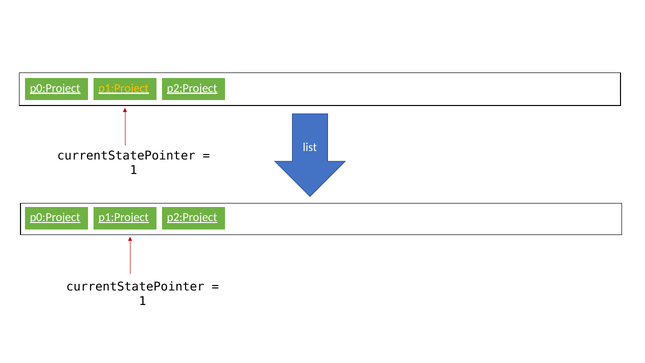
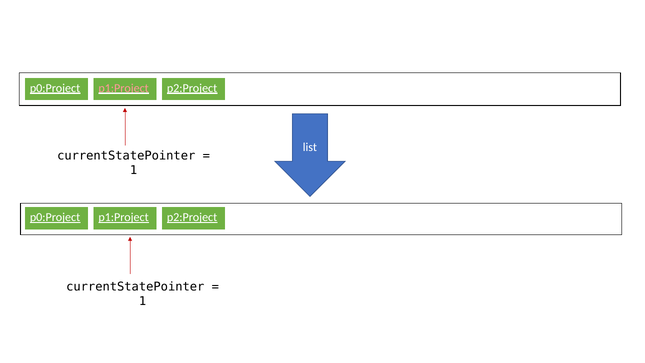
p1:Project colour: yellow -> pink (124, 88)
